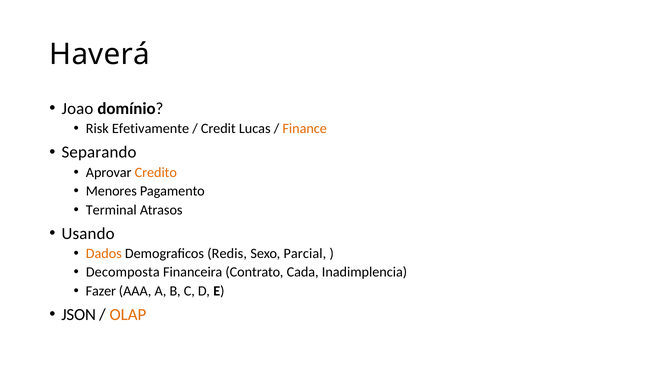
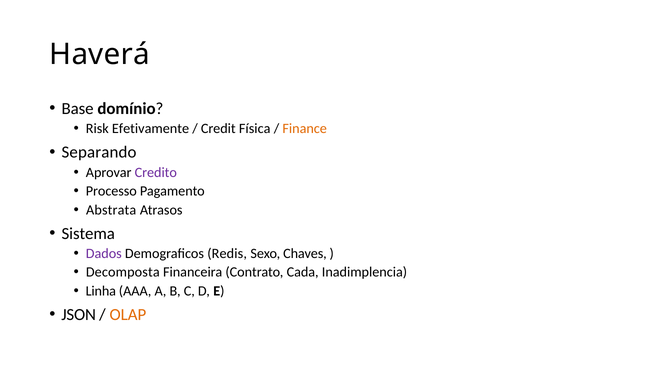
Joao: Joao -> Base (78, 108)
Lucas: Lucas -> Física (255, 129)
Credito colour: orange -> purple (156, 172)
Menores: Menores -> Processo (111, 191)
Terminal: Terminal -> Abstrata (111, 210)
Usando: Usando -> Sistema (88, 233)
Dados colour: orange -> purple (104, 253)
Parcial: Parcial -> Chaves (305, 253)
Fazer: Fazer -> Linha (101, 291)
